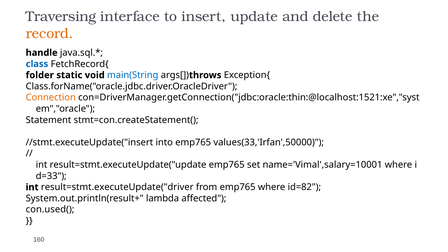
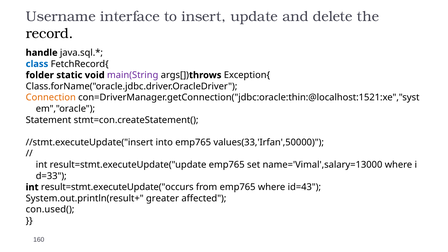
Traversing: Traversing -> Username (61, 17)
record colour: orange -> black (50, 33)
main(String colour: blue -> purple (133, 75)
name='Vimal',salary=10001: name='Vimal',salary=10001 -> name='Vimal',salary=13000 (322, 165)
result=stmt.executeUpdate("driver: result=stmt.executeUpdate("driver -> result=stmt.executeUpdate("occurs (117, 187)
id=82: id=82 -> id=43 (304, 187)
lambda: lambda -> greater (162, 198)
